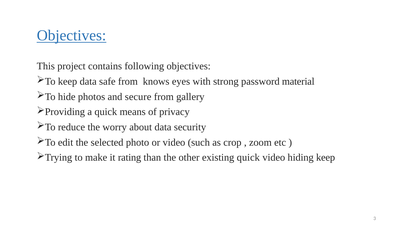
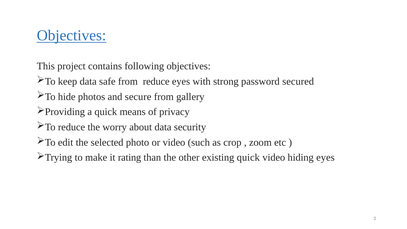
from knows: knows -> reduce (156, 81)
material: material -> secured (298, 81)
hiding keep: keep -> eyes (325, 158)
